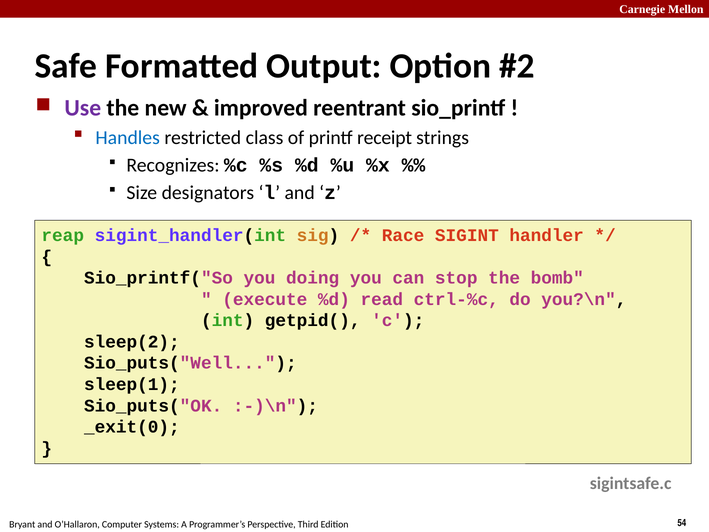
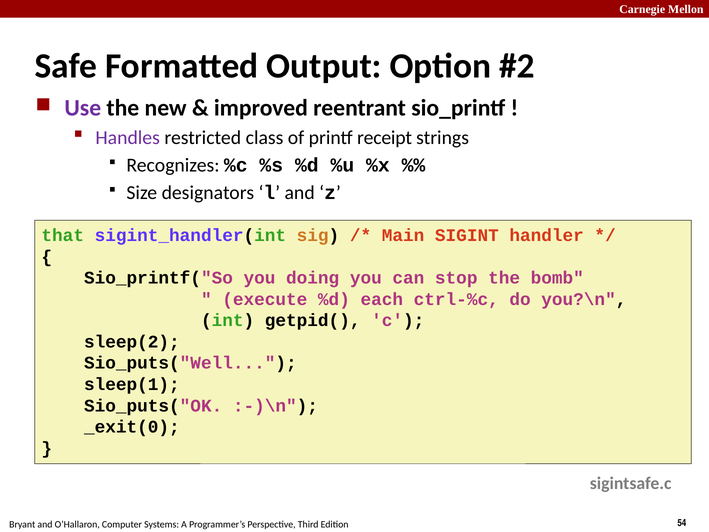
Handles colour: blue -> purple (128, 138)
reap: reap -> that (63, 235)
Race: Race -> Main (403, 235)
read: read -> each (382, 299)
